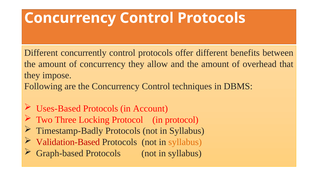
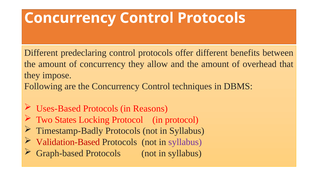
concurrently: concurrently -> predeclaring (84, 53)
Account: Account -> Reasons (150, 109)
Three: Three -> States (66, 120)
syllabus colour: orange -> purple (185, 142)
